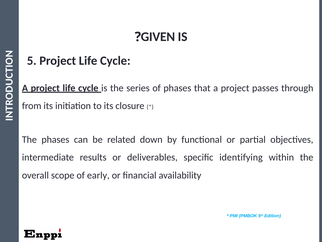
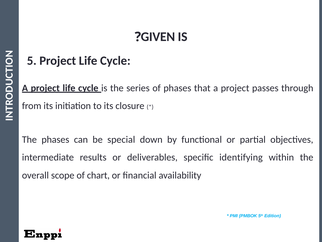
related: related -> special (121, 139)
early: early -> chart (98, 175)
